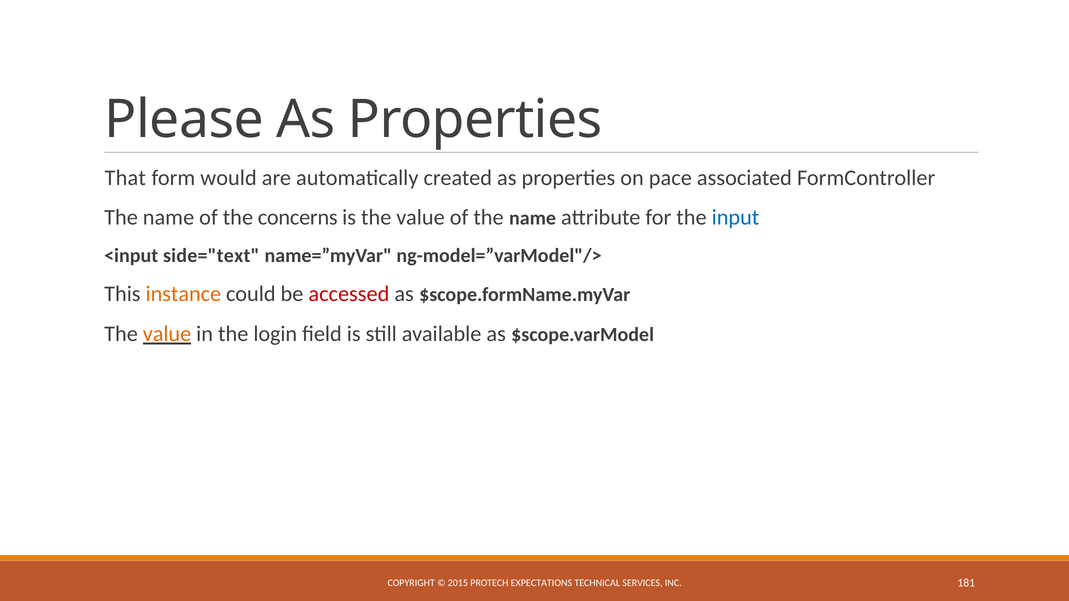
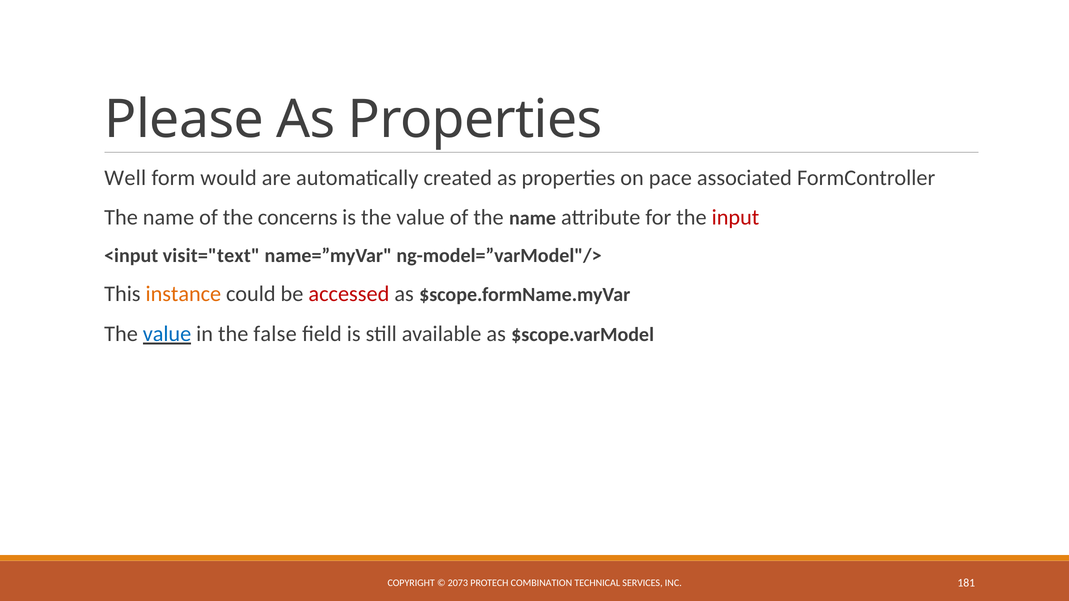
That: That -> Well (125, 178)
input colour: blue -> red (736, 217)
side="text: side="text -> visit="text (211, 256)
value colour: orange -> blue (167, 334)
login: login -> false (275, 334)
2015: 2015 -> 2073 (458, 583)
EXPECTATIONS: EXPECTATIONS -> COMBINATION (541, 583)
